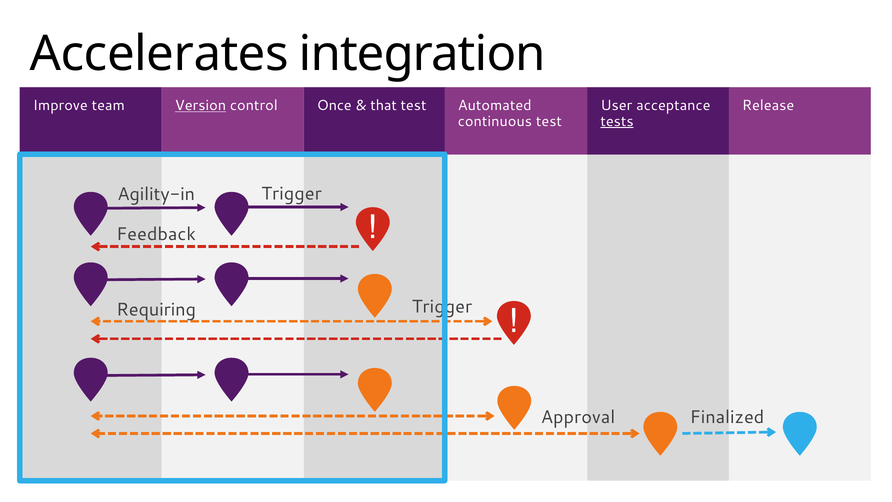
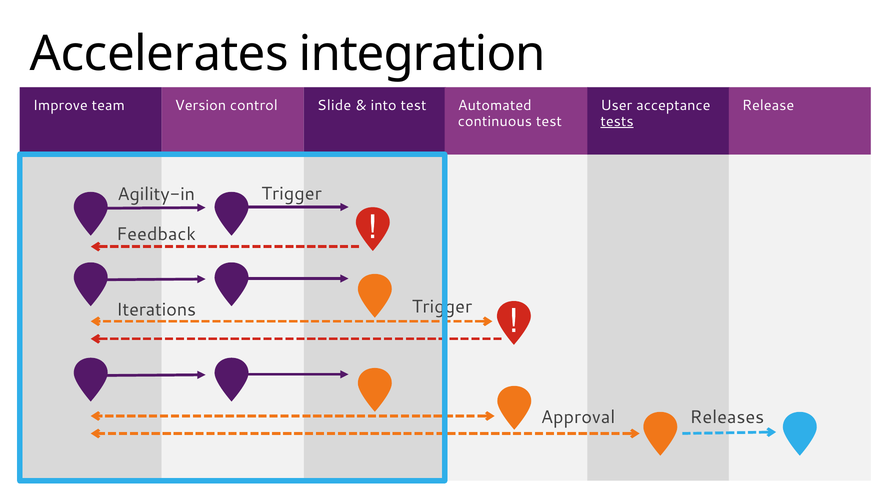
Version underline: present -> none (200, 105)
Once: Once -> Slide (334, 105)
that: that -> into (384, 105)
Requiring: Requiring -> Iterations (156, 309)
Finalized: Finalized -> Releases (727, 417)
